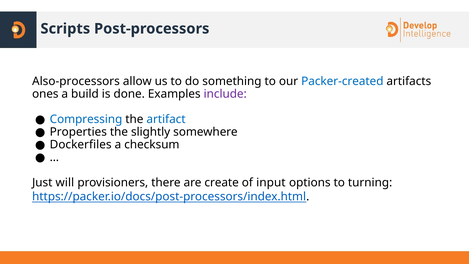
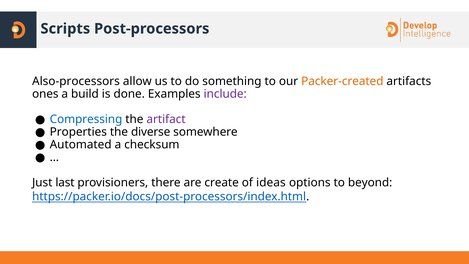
Packer-created colour: blue -> orange (342, 81)
artifact colour: blue -> purple (166, 119)
slightly: slightly -> diverse (151, 132)
Dockerfiles: Dockerfiles -> Automated (81, 144)
will: will -> last (65, 182)
input: input -> ideas (271, 182)
turning: turning -> beyond (370, 182)
